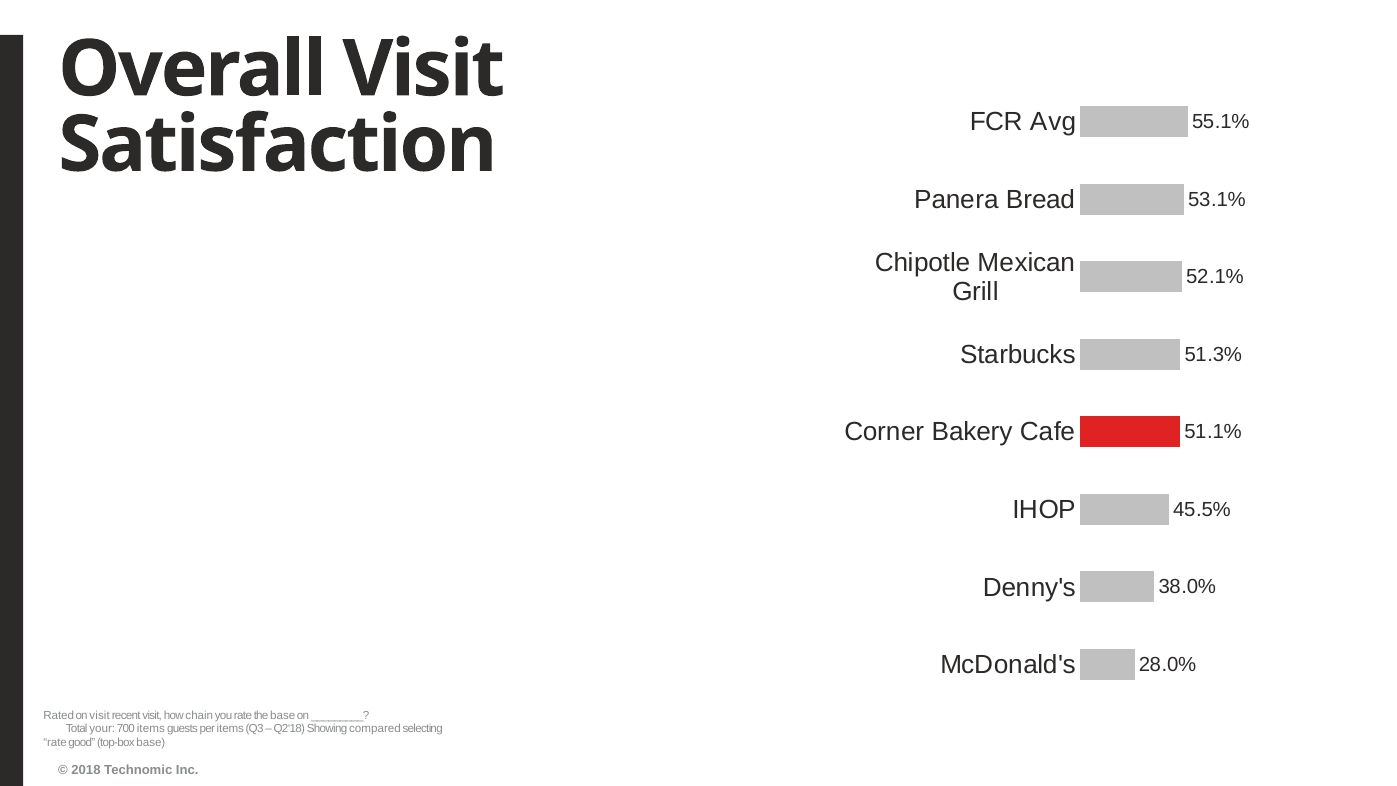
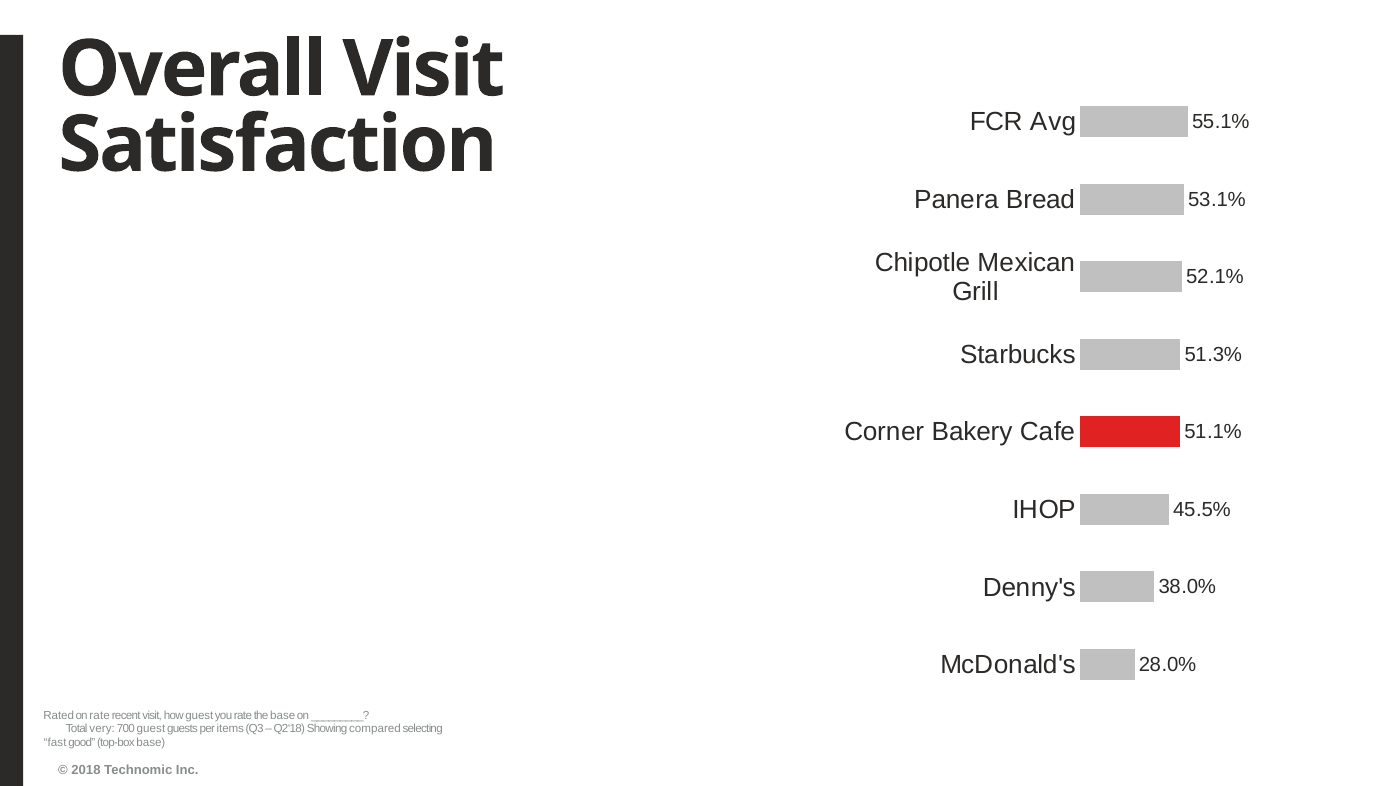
on visit: visit -> rate (100, 715)
how chain: chain -> guest (199, 715)
your: your -> very (102, 729)
700 items: items -> guest (151, 729)
rate: rate -> fast (55, 743)
